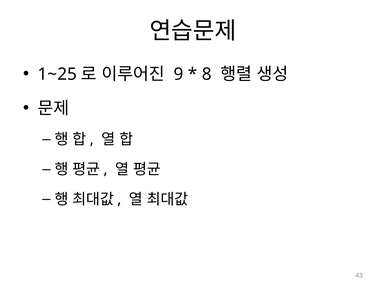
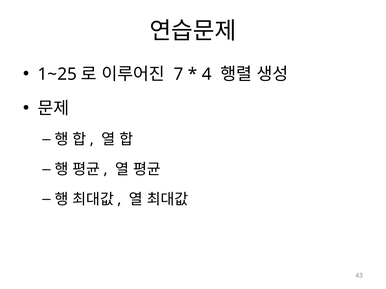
9: 9 -> 7 (179, 74)
8: 8 -> 4 (207, 74)
